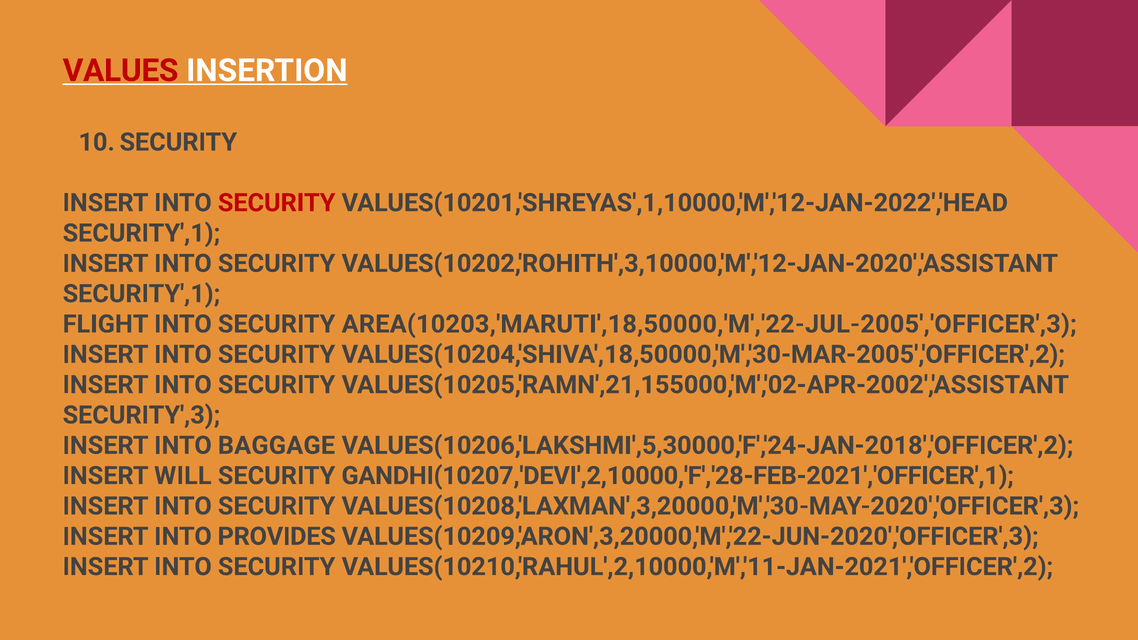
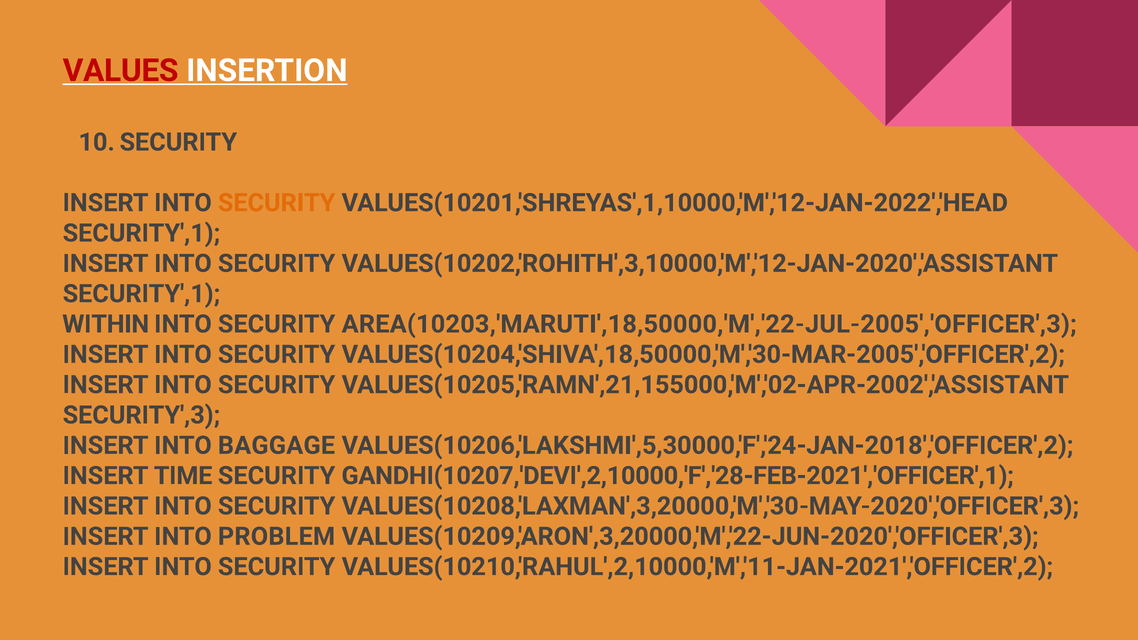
SECURITY colour: red -> orange (277, 203)
FLIGHT: FLIGHT -> WITHIN (106, 324)
WILL: WILL -> TIME (183, 476)
PROVIDES: PROVIDES -> PROBLEM (276, 537)
